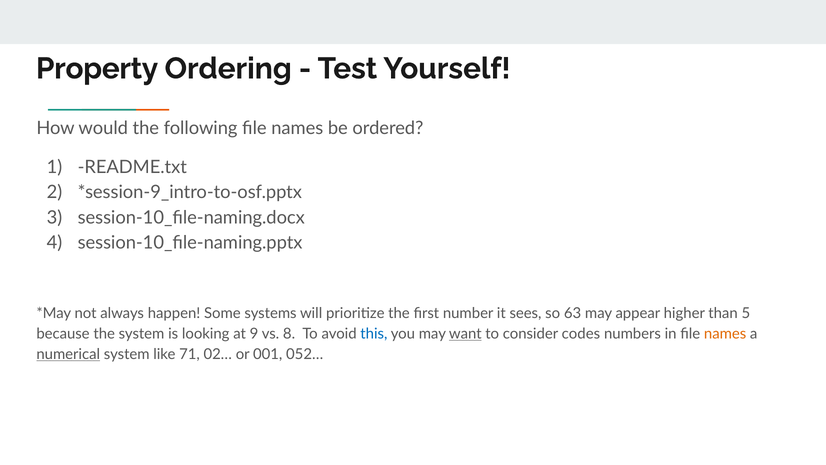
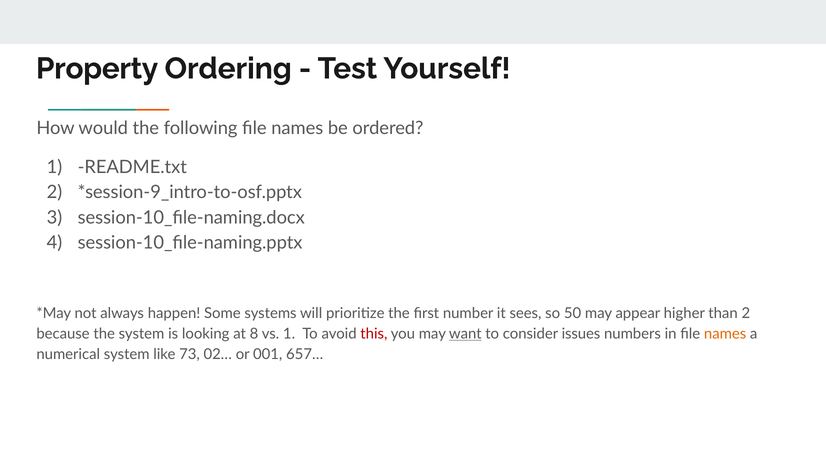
63: 63 -> 50 (573, 313)
than 5: 5 -> 2 (746, 313)
9: 9 -> 8 (254, 334)
vs 8: 8 -> 1 (289, 334)
this colour: blue -> red (374, 334)
codes: codes -> issues (581, 334)
numerical underline: present -> none (68, 354)
71: 71 -> 73 (190, 354)
052…: 052… -> 657… (305, 354)
